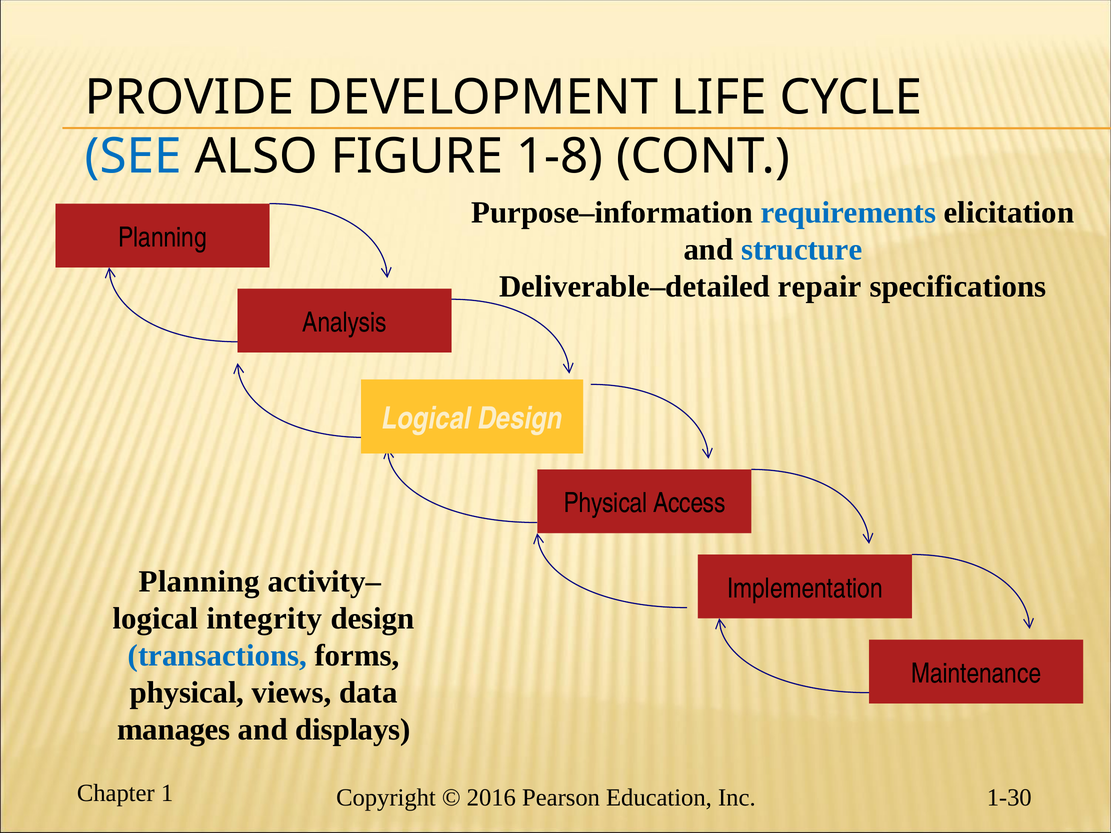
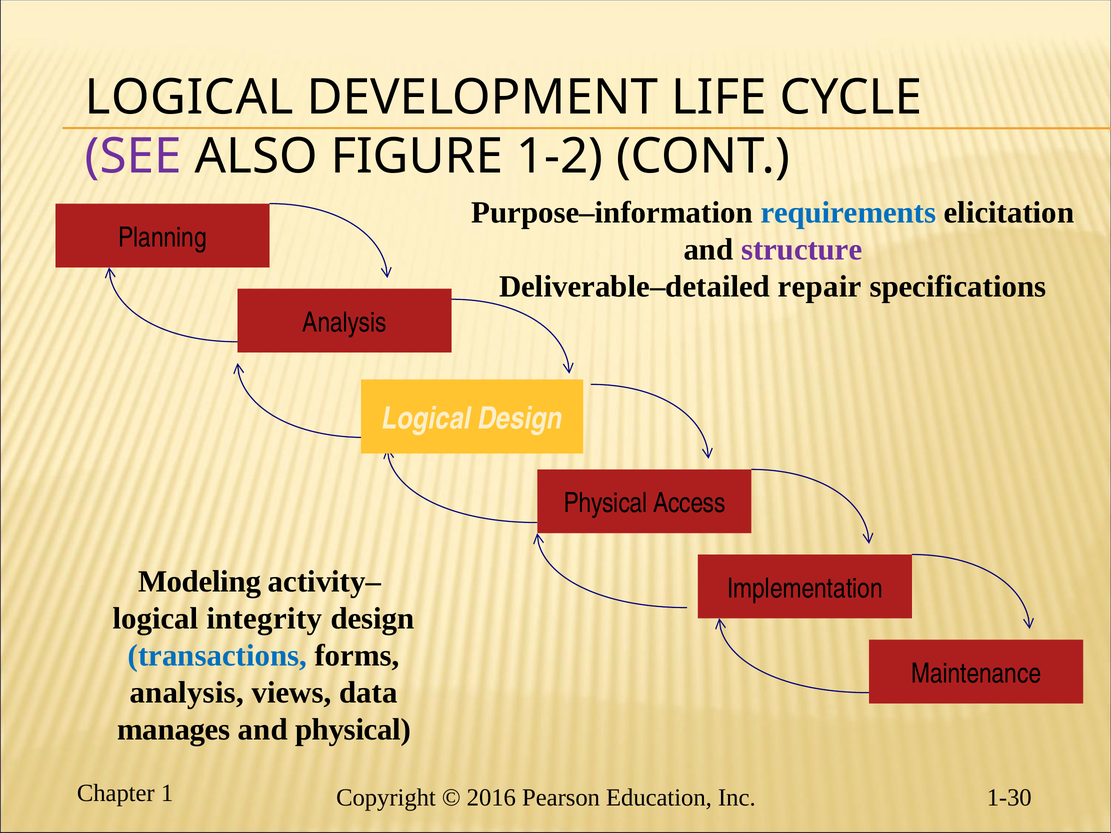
PROVIDE: PROVIDE -> LOGICAL (189, 97)
SEE colour: blue -> purple (133, 157)
1-8: 1-8 -> 1-2 (560, 157)
structure colour: blue -> purple (802, 250)
Planning: Planning -> Modeling (200, 582)
physical: physical -> analysis (187, 693)
and displays: displays -> physical (353, 730)
